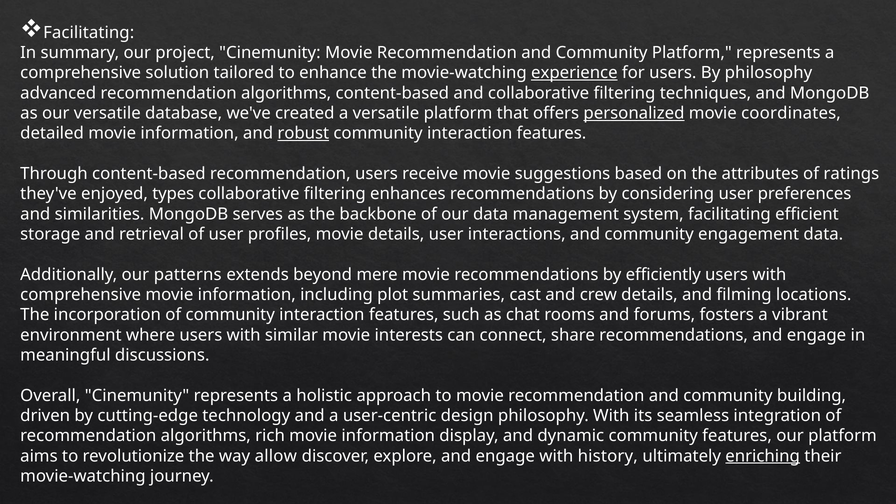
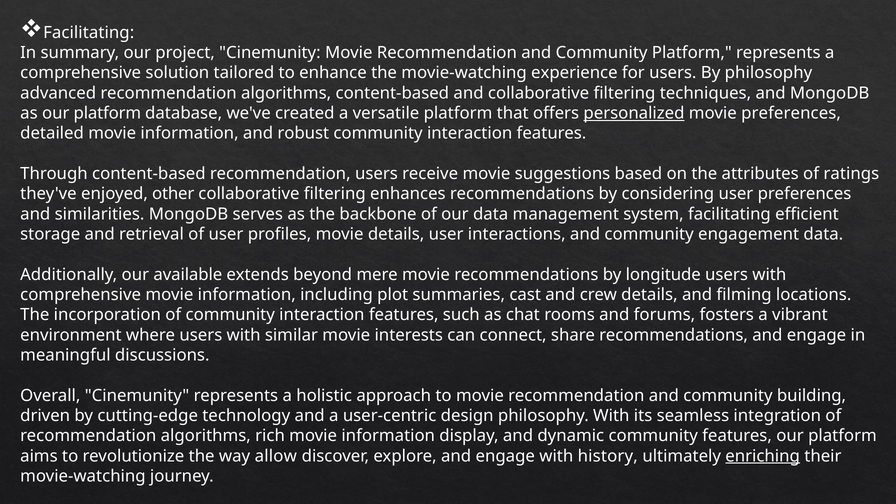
experience underline: present -> none (574, 73)
as our versatile: versatile -> platform (107, 113)
movie coordinates: coordinates -> preferences (791, 113)
robust underline: present -> none (303, 133)
types: types -> other (173, 194)
patterns: patterns -> available (188, 275)
efficiently: efficiently -> longitude (663, 275)
